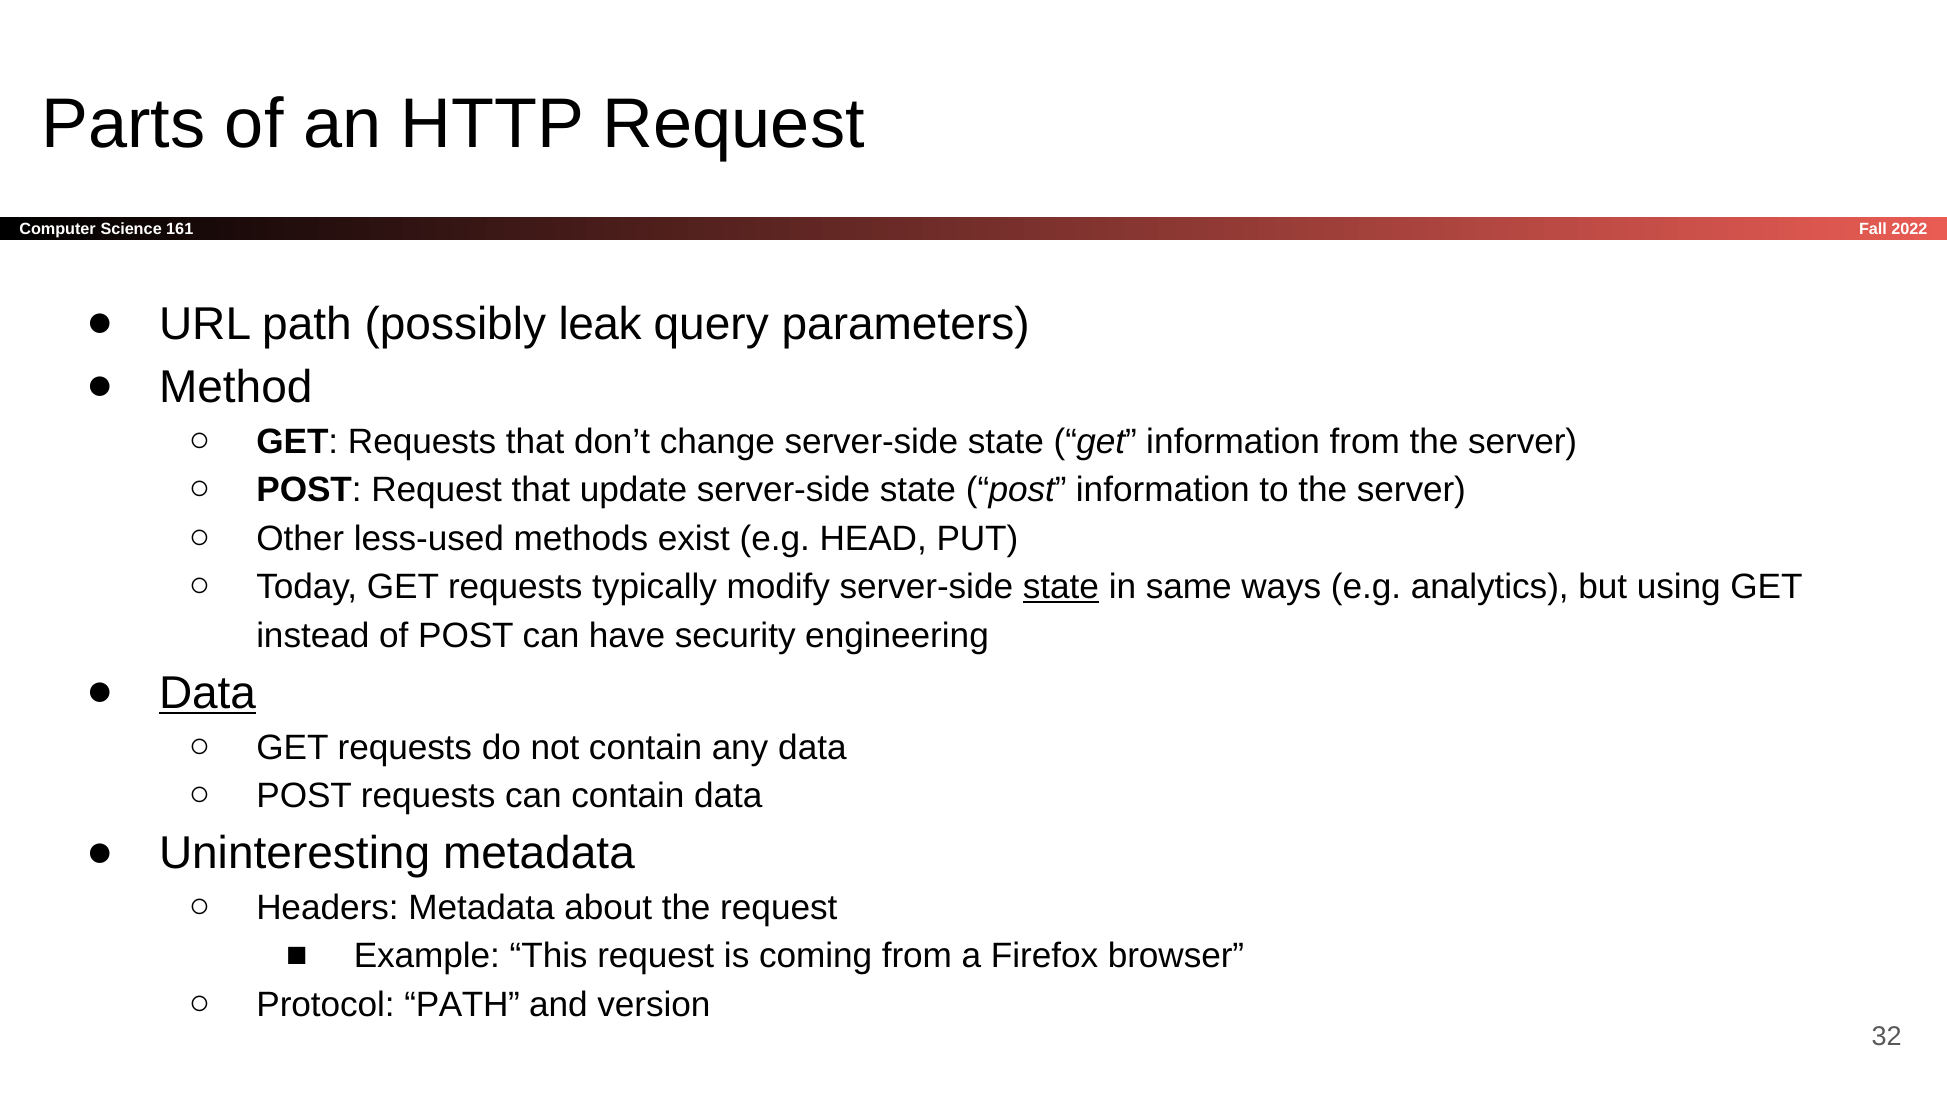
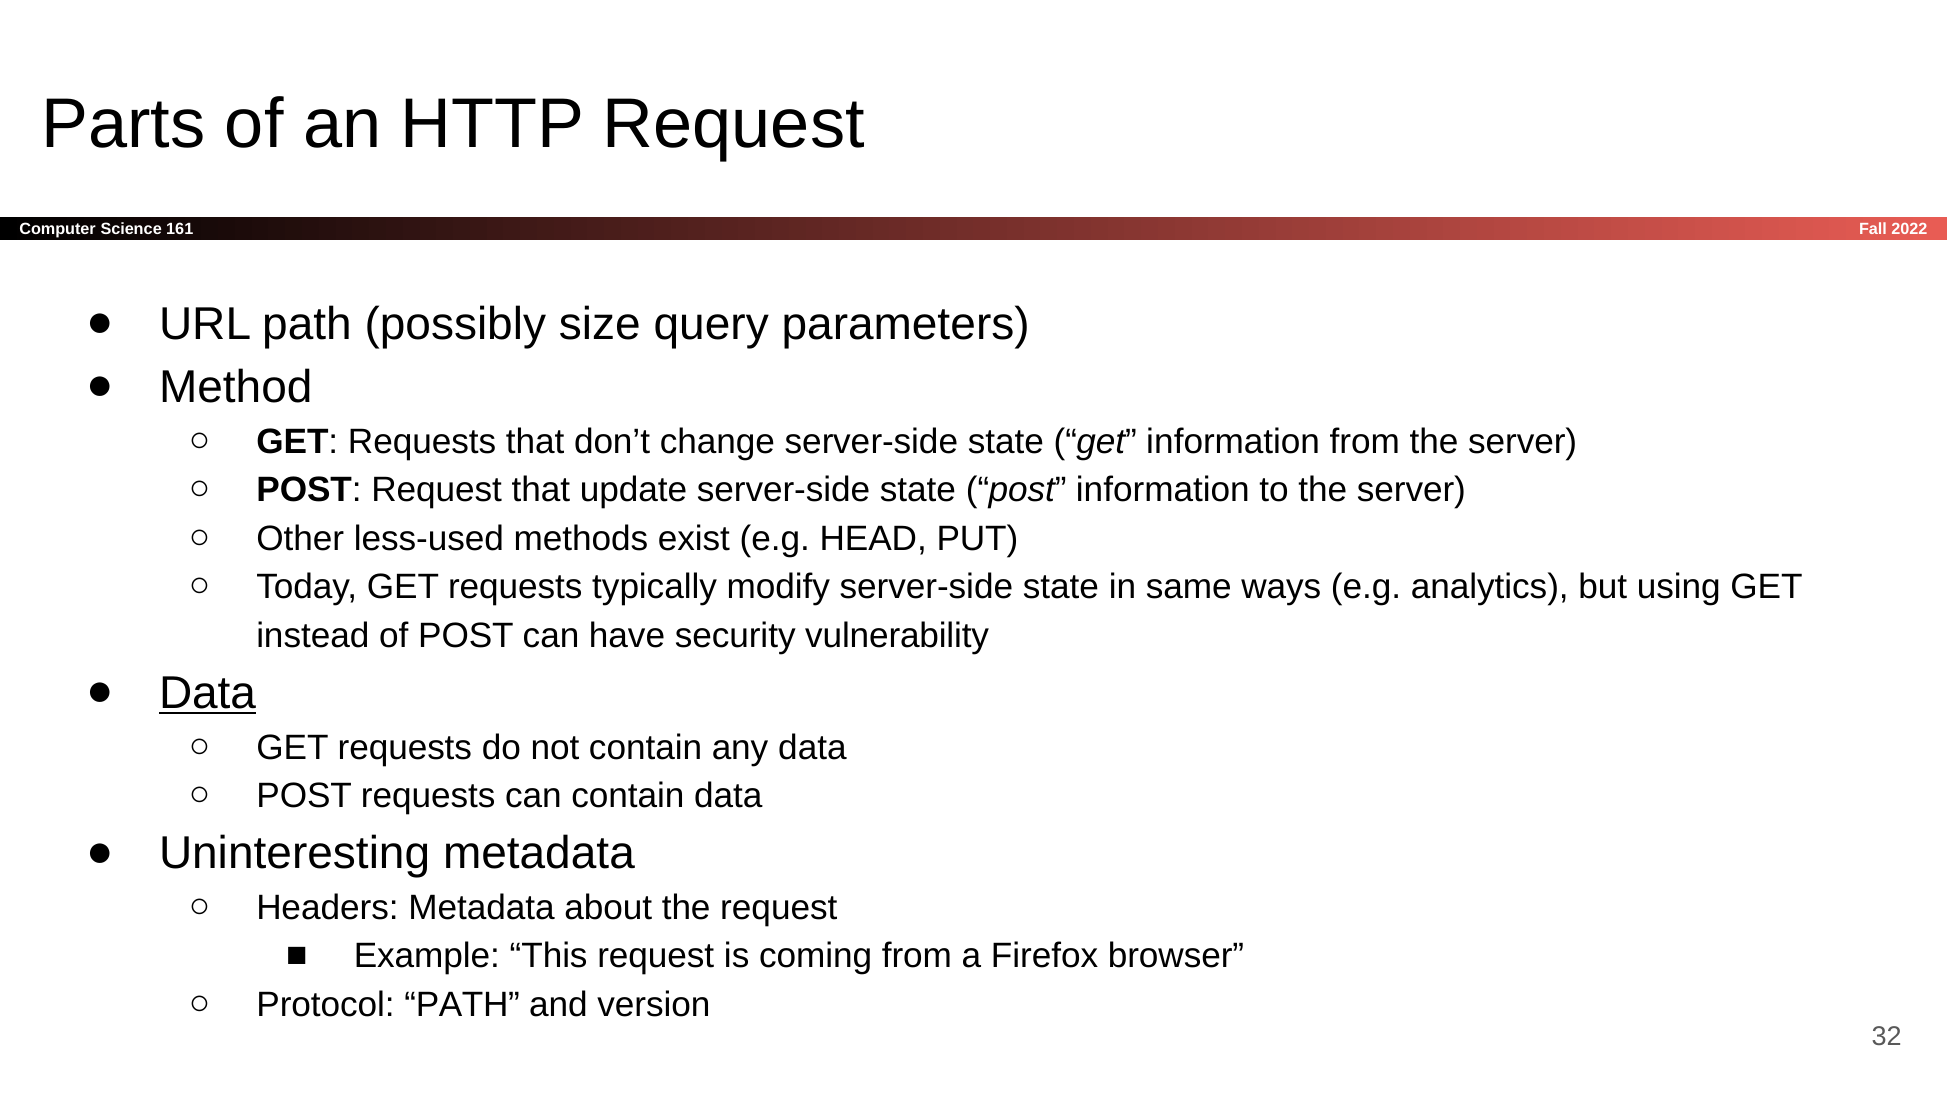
leak: leak -> size (600, 324)
state underline: present -> none (1061, 587)
engineering: engineering -> vulnerability (897, 636)
